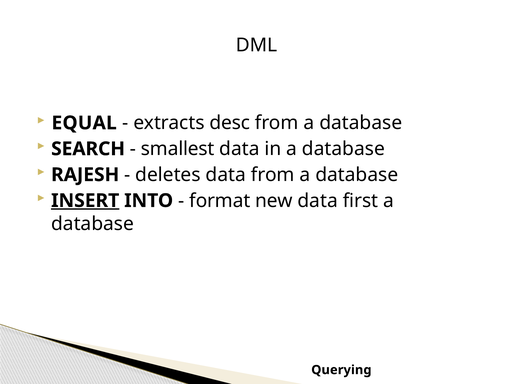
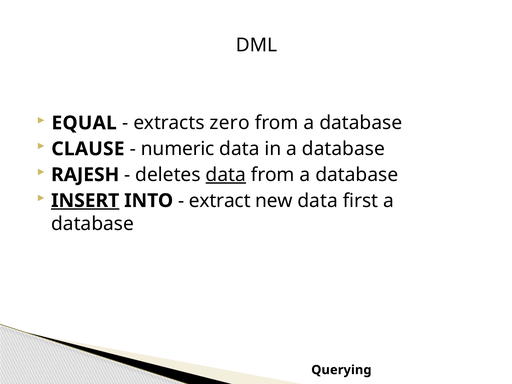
desc: desc -> zero (230, 123)
SEARCH: SEARCH -> CLAUSE (88, 149)
smallest: smallest -> numeric (178, 149)
data underline: none -> present (226, 175)
format: format -> extract (220, 201)
